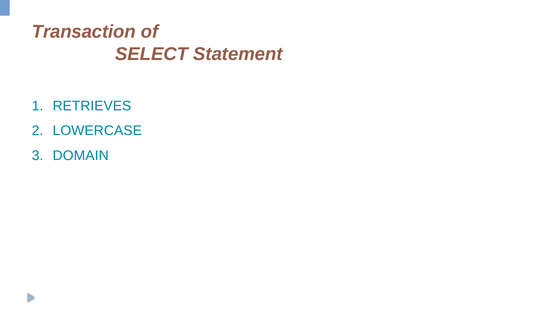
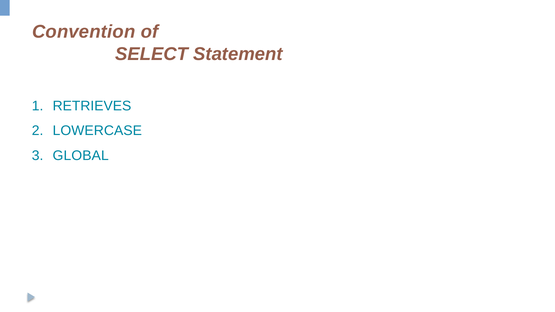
Transaction: Transaction -> Convention (84, 32)
DOMAIN: DOMAIN -> GLOBAL (81, 156)
